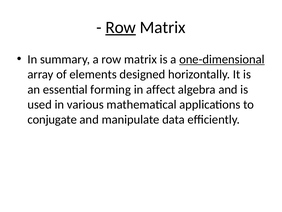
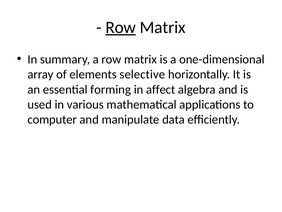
one-dimensional underline: present -> none (222, 59)
designed: designed -> selective (142, 74)
conjugate: conjugate -> computer (52, 119)
